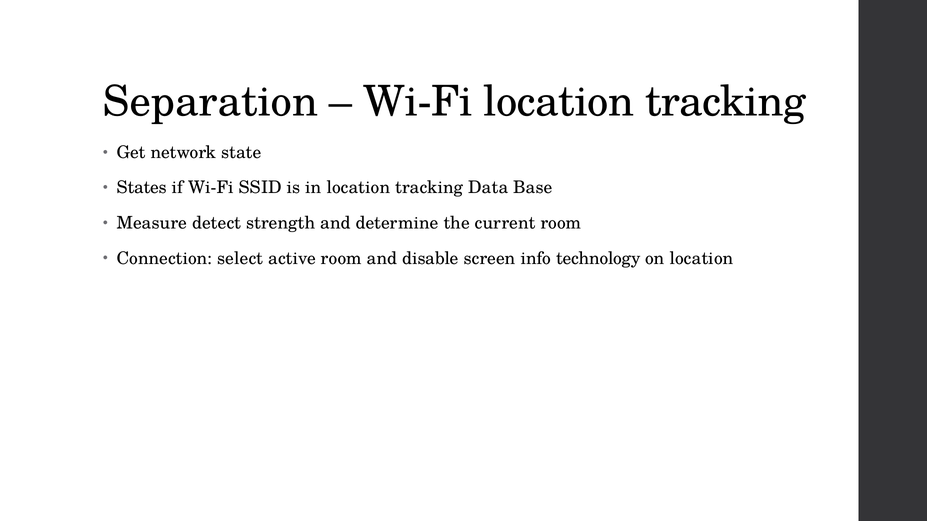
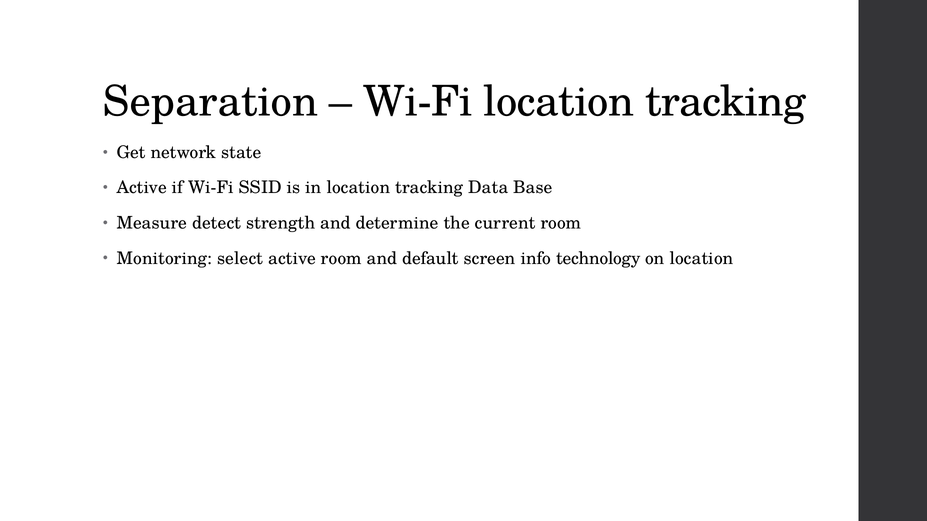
States: States -> Active (142, 188)
Connection: Connection -> Monitoring (165, 258)
disable: disable -> default (430, 258)
